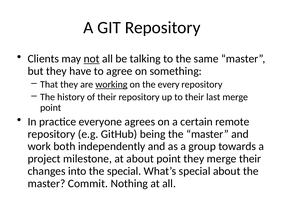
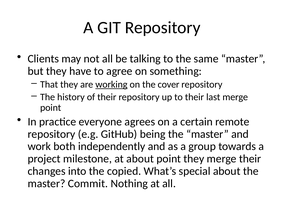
not underline: present -> none (92, 59)
every: every -> cover (169, 84)
the special: special -> copied (124, 171)
